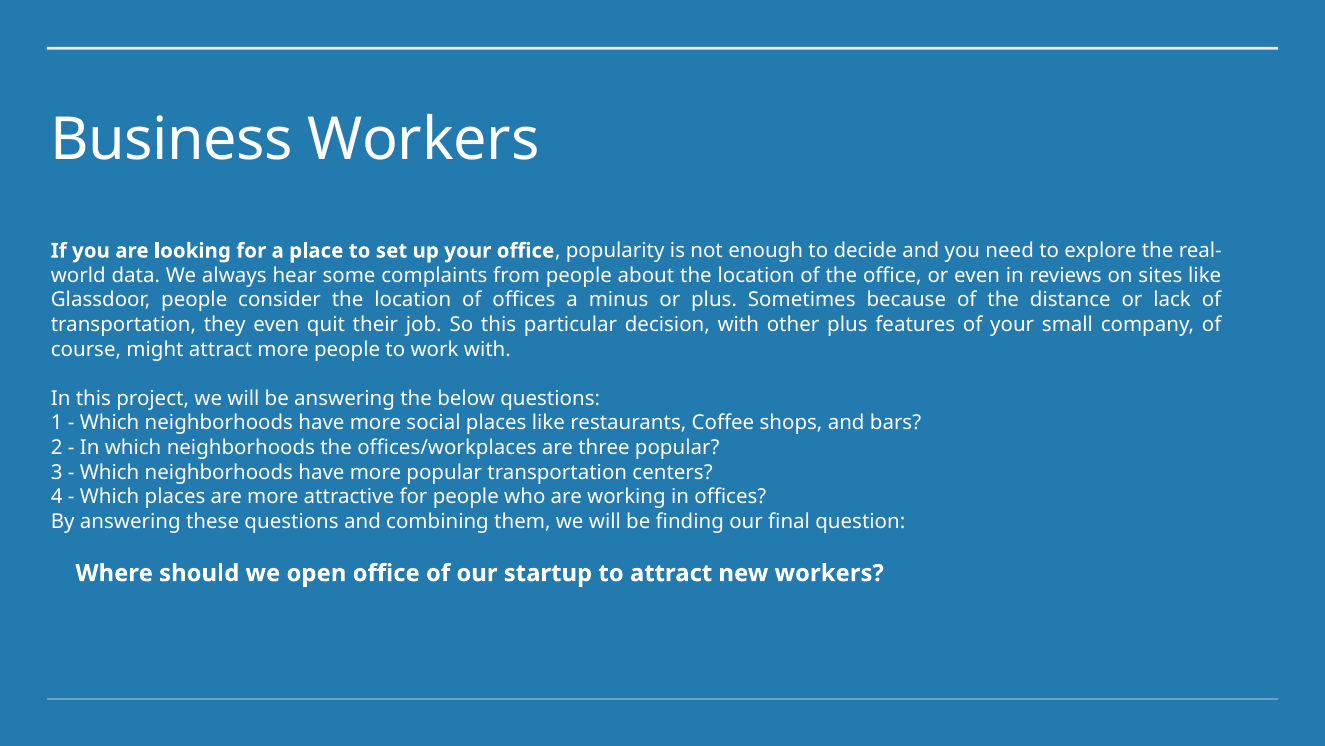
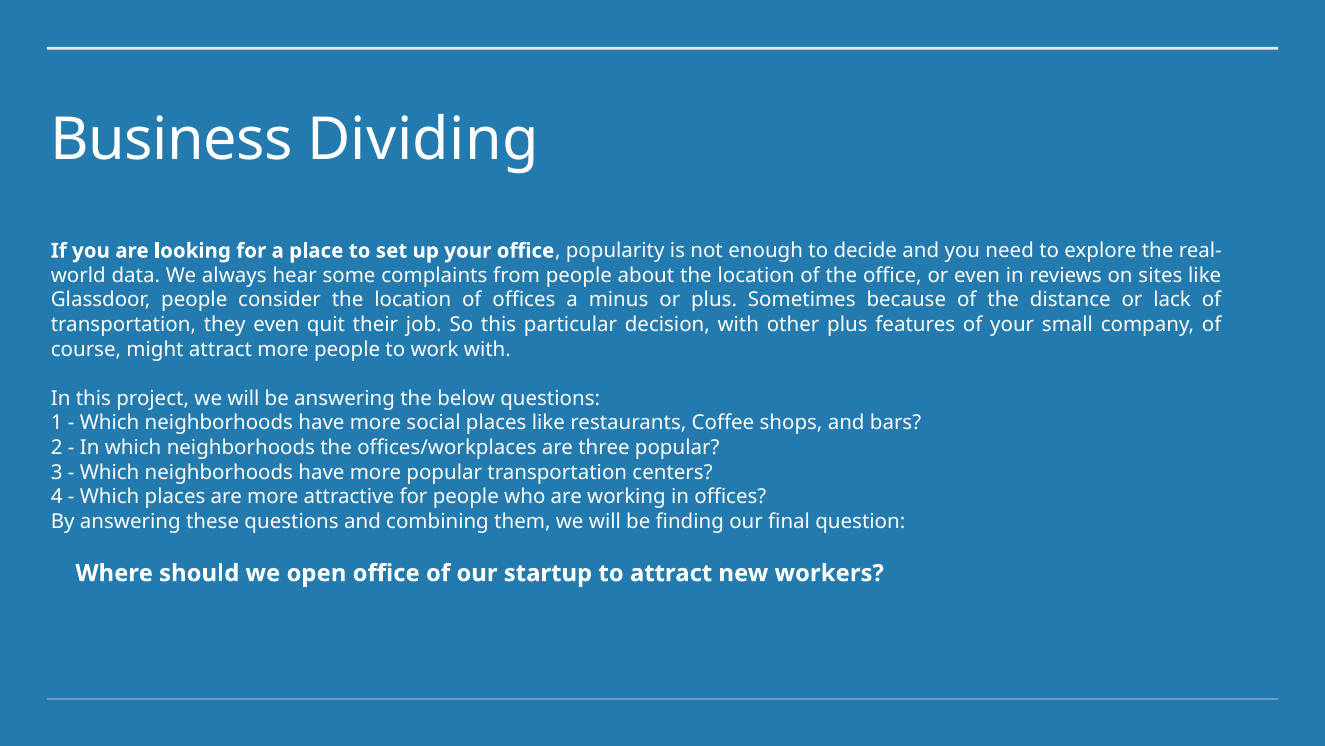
Business Workers: Workers -> Dividing (423, 139)
